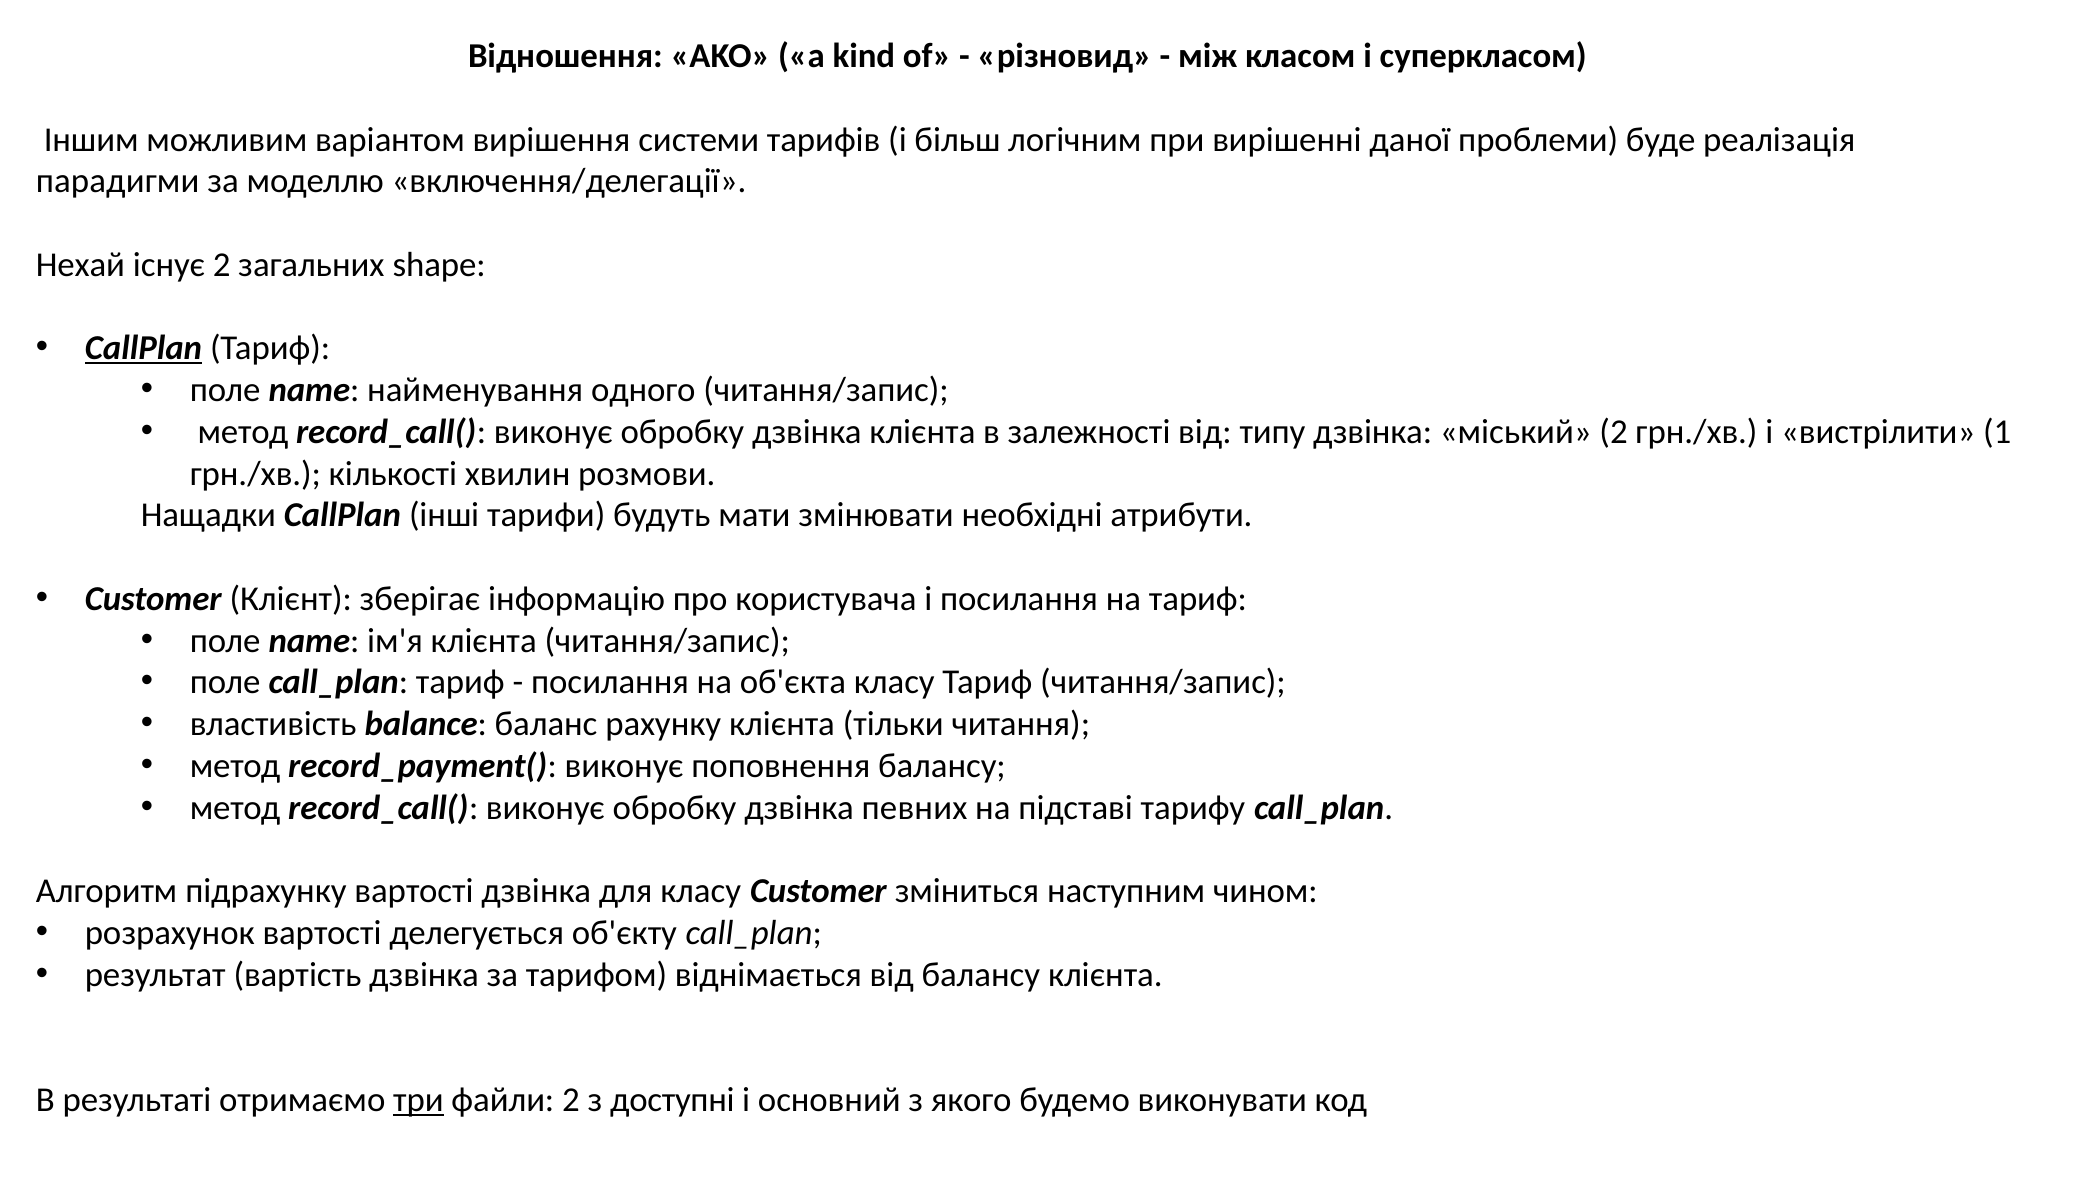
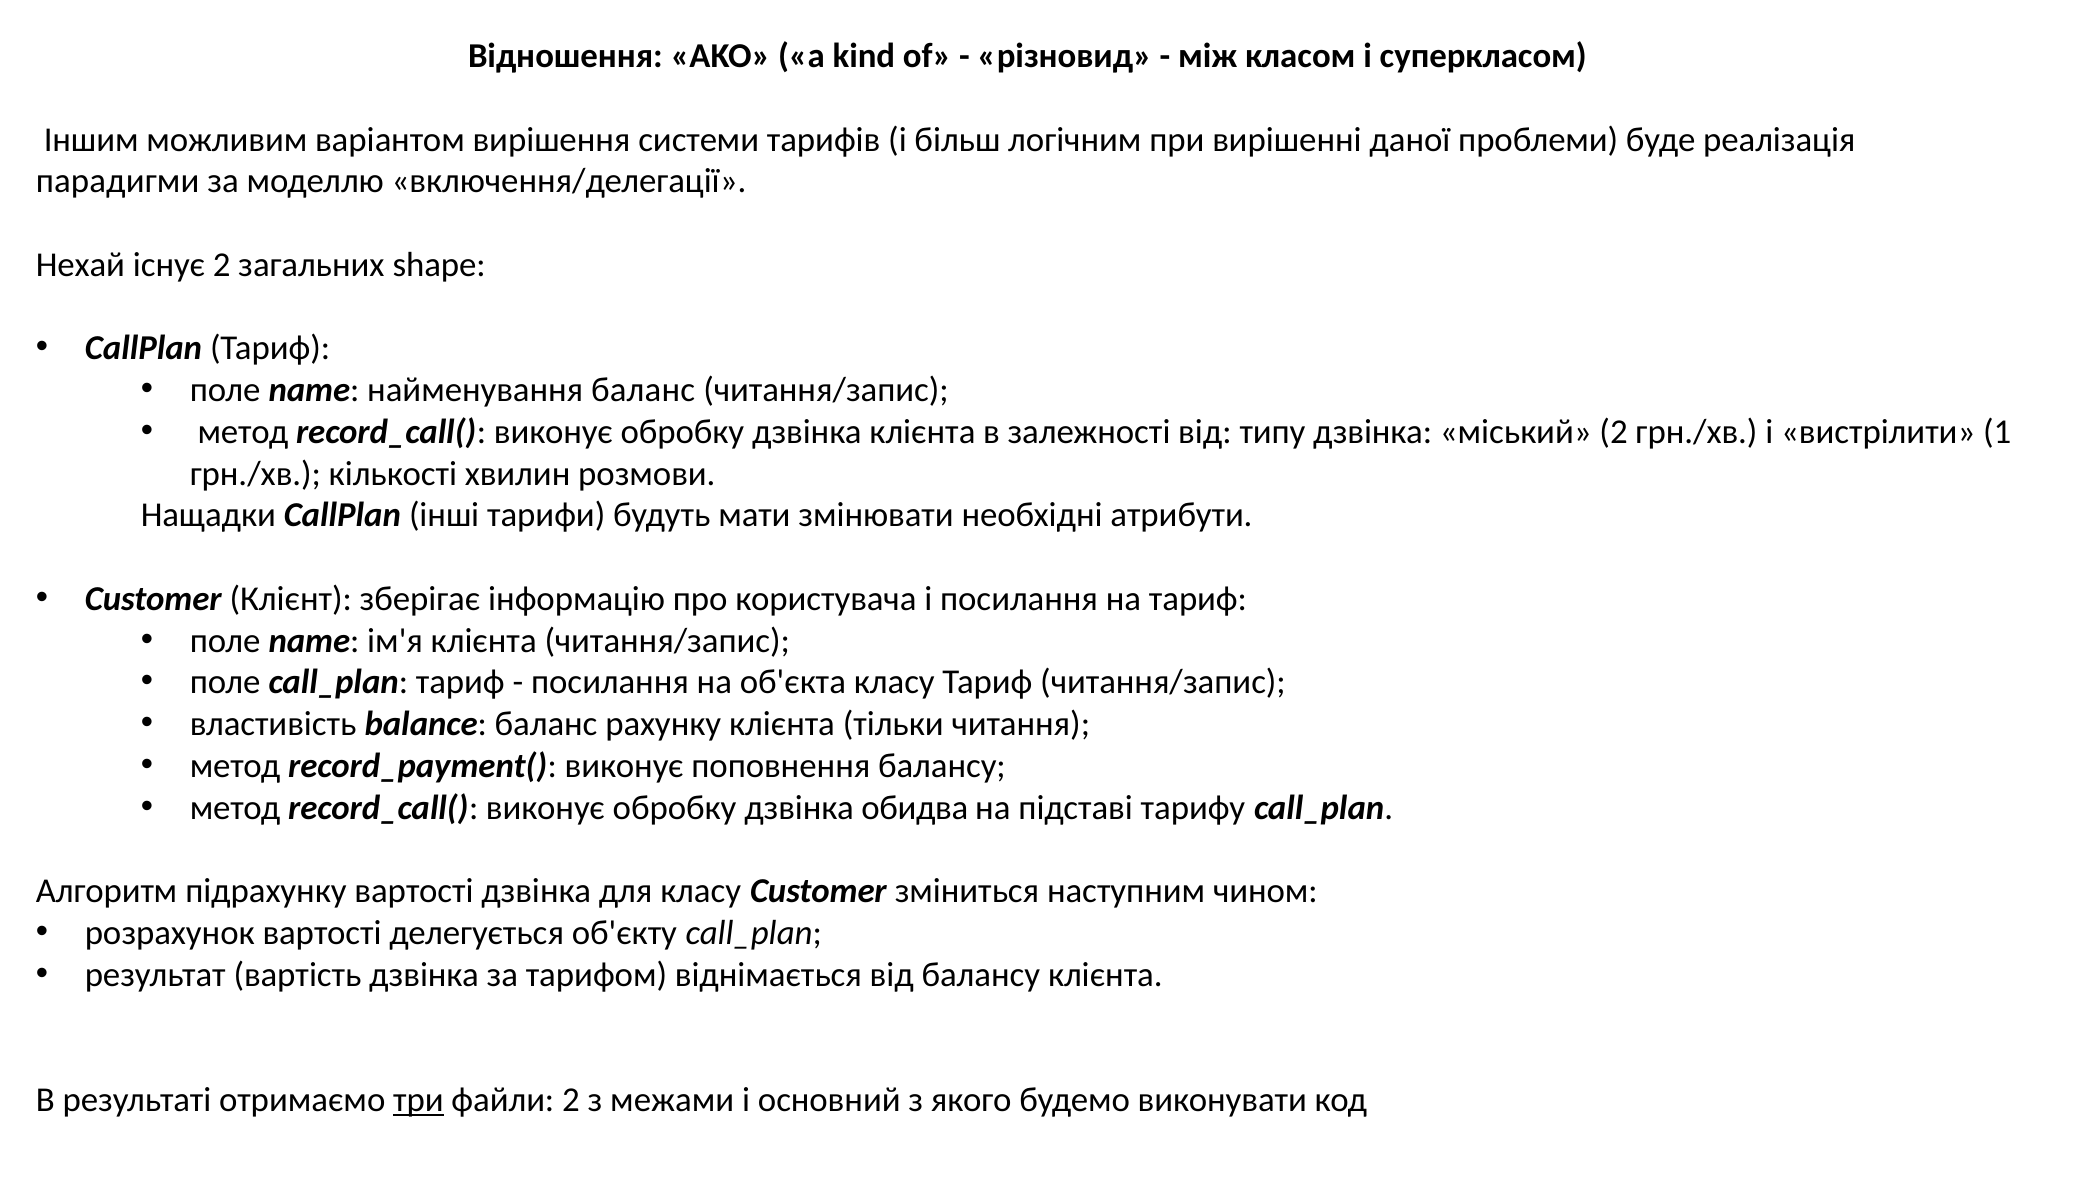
CallPlan underline: present -> none (143, 348)
найменування одного: одного -> баланс (643, 390)
певних: певних -> обидва (915, 808)
доступні: доступні -> межами (672, 1100)
